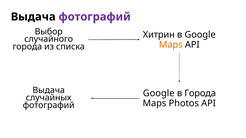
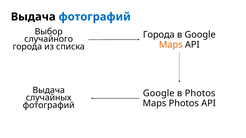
фотографий colour: purple -> blue (95, 17)
Хитрин: Хитрин -> Города (159, 35)
в Города: Города -> Photos (200, 94)
